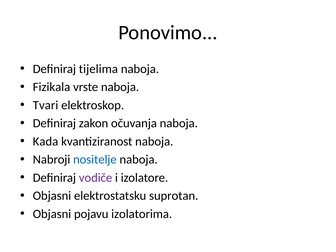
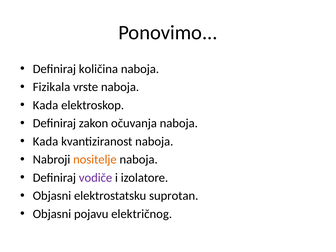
tijelima: tijelima -> količina (98, 69)
Tvari: Tvari -> Kada (46, 105)
nositelje colour: blue -> orange (95, 160)
izolatorima: izolatorima -> električnog (142, 214)
